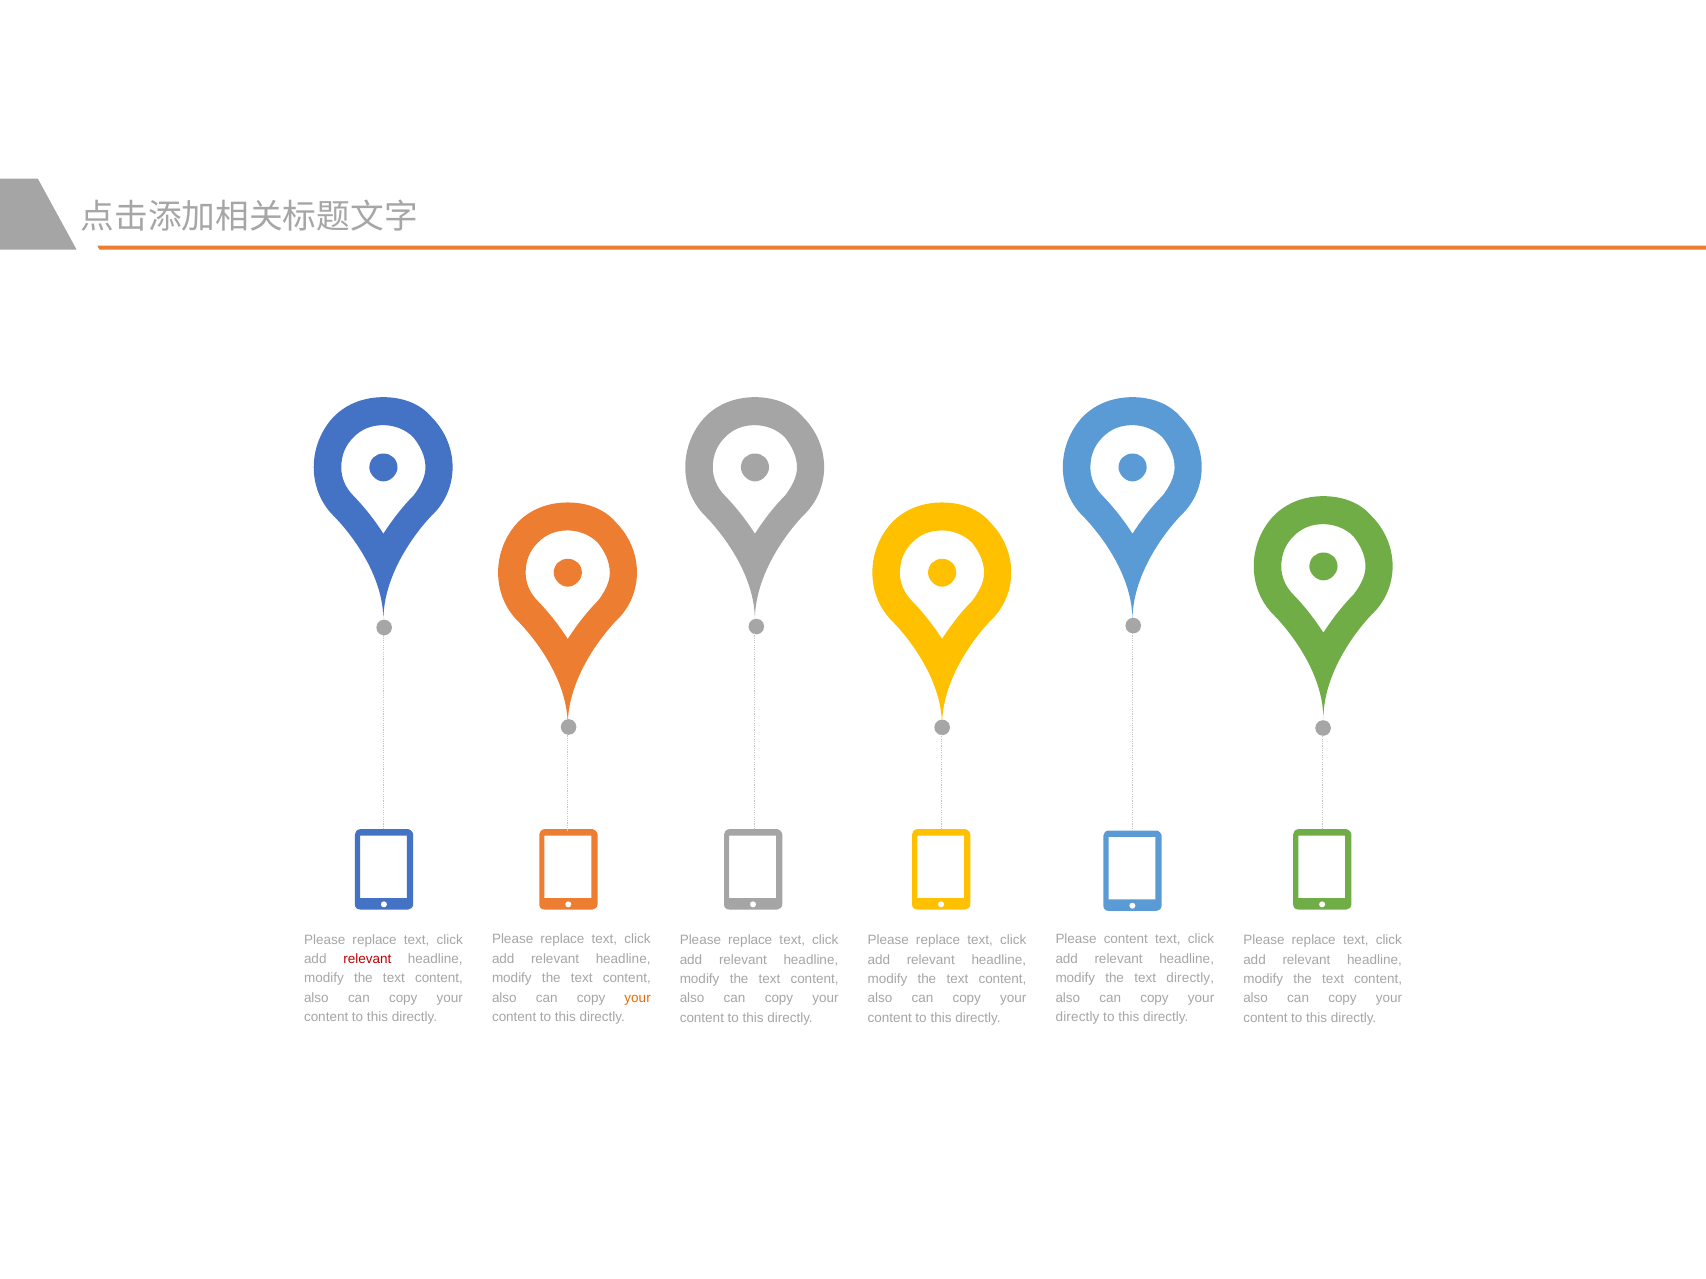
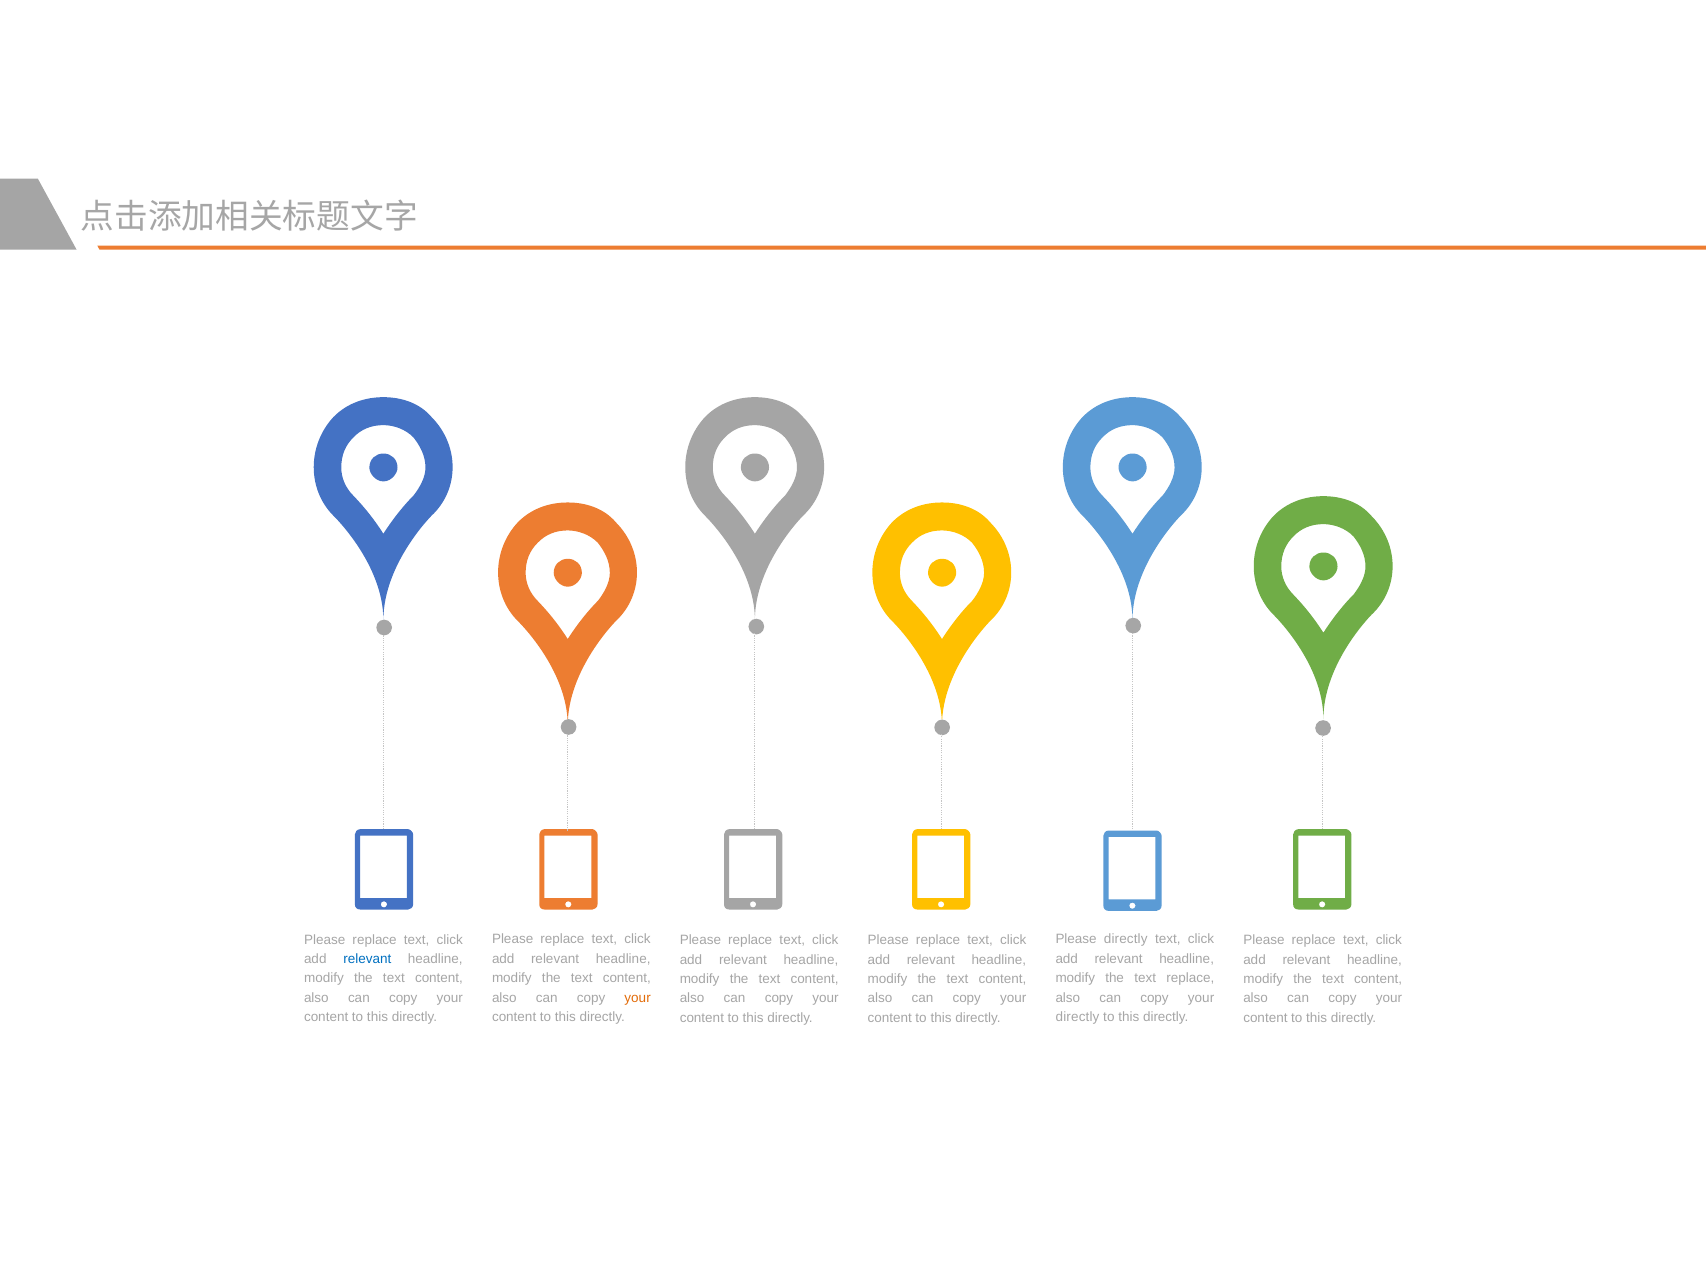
Please content: content -> directly (1126, 940)
relevant colour: red -> blue (367, 959)
text directly: directly -> replace (1190, 979)
